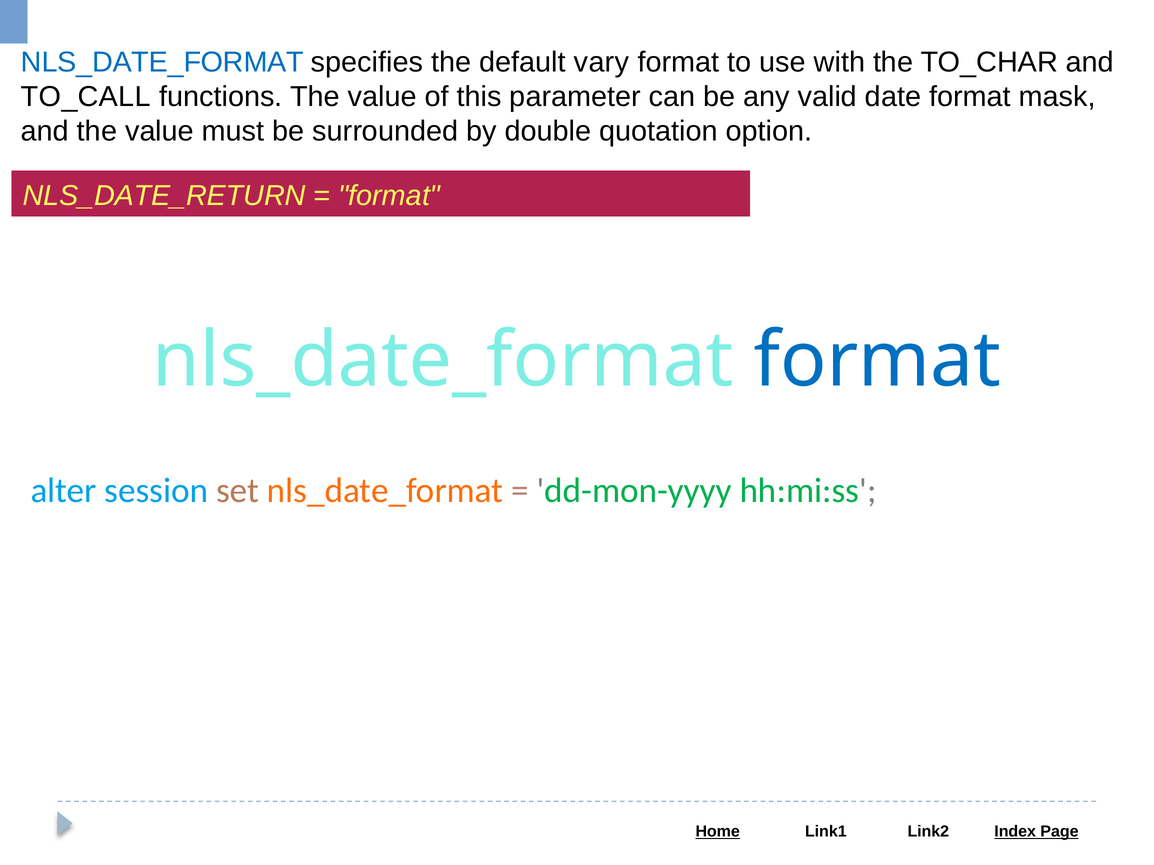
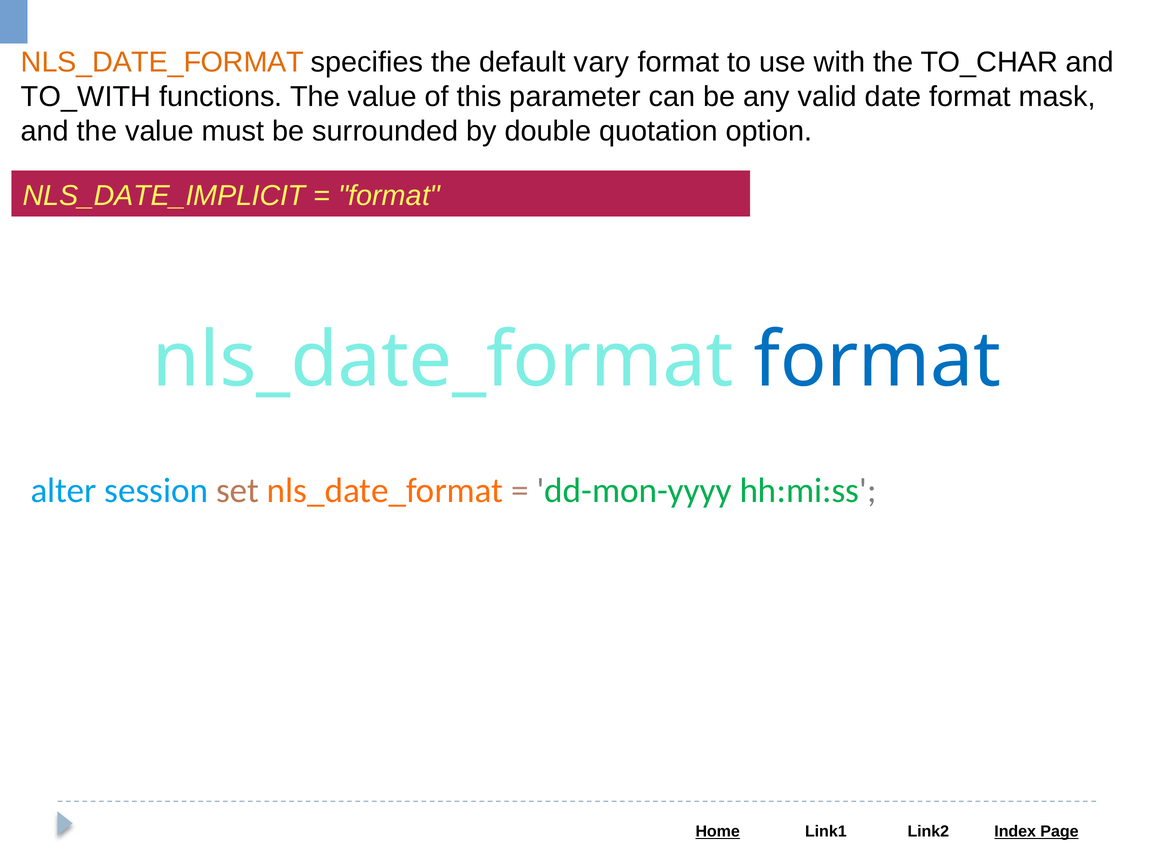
NLS_DATE_FORMAT colour: blue -> orange (162, 62)
TO_CALL: TO_CALL -> TO_WITH (86, 97)
NLS_DATE_RETURN: NLS_DATE_RETURN -> NLS_DATE_IMPLICIT (164, 196)
